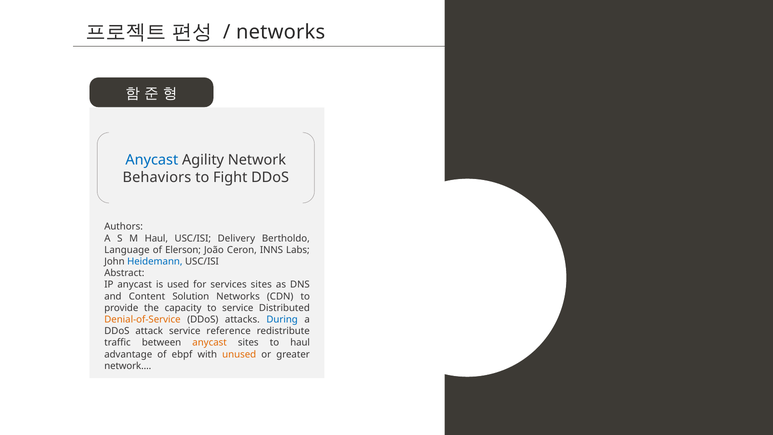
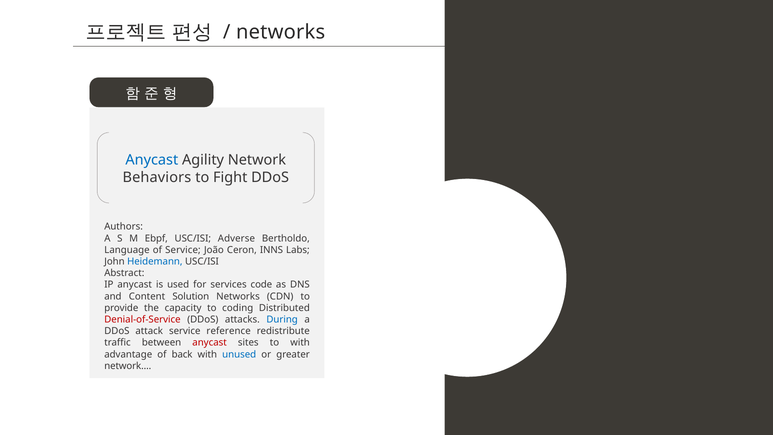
M Haul: Haul -> Ebpf (156, 238)
Delivery: Delivery -> Adverse (236, 238)
of Elerson: Elerson -> Service (183, 250)
services sites: sites -> code (261, 285)
to service: service -> coding (238, 308)
Denial-of-Service colour: orange -> red (142, 319)
anycast colour: orange -> red (210, 343)
to haul: haul -> with (300, 343)
ebpf: ebpf -> back (182, 354)
unused colour: orange -> blue (239, 354)
